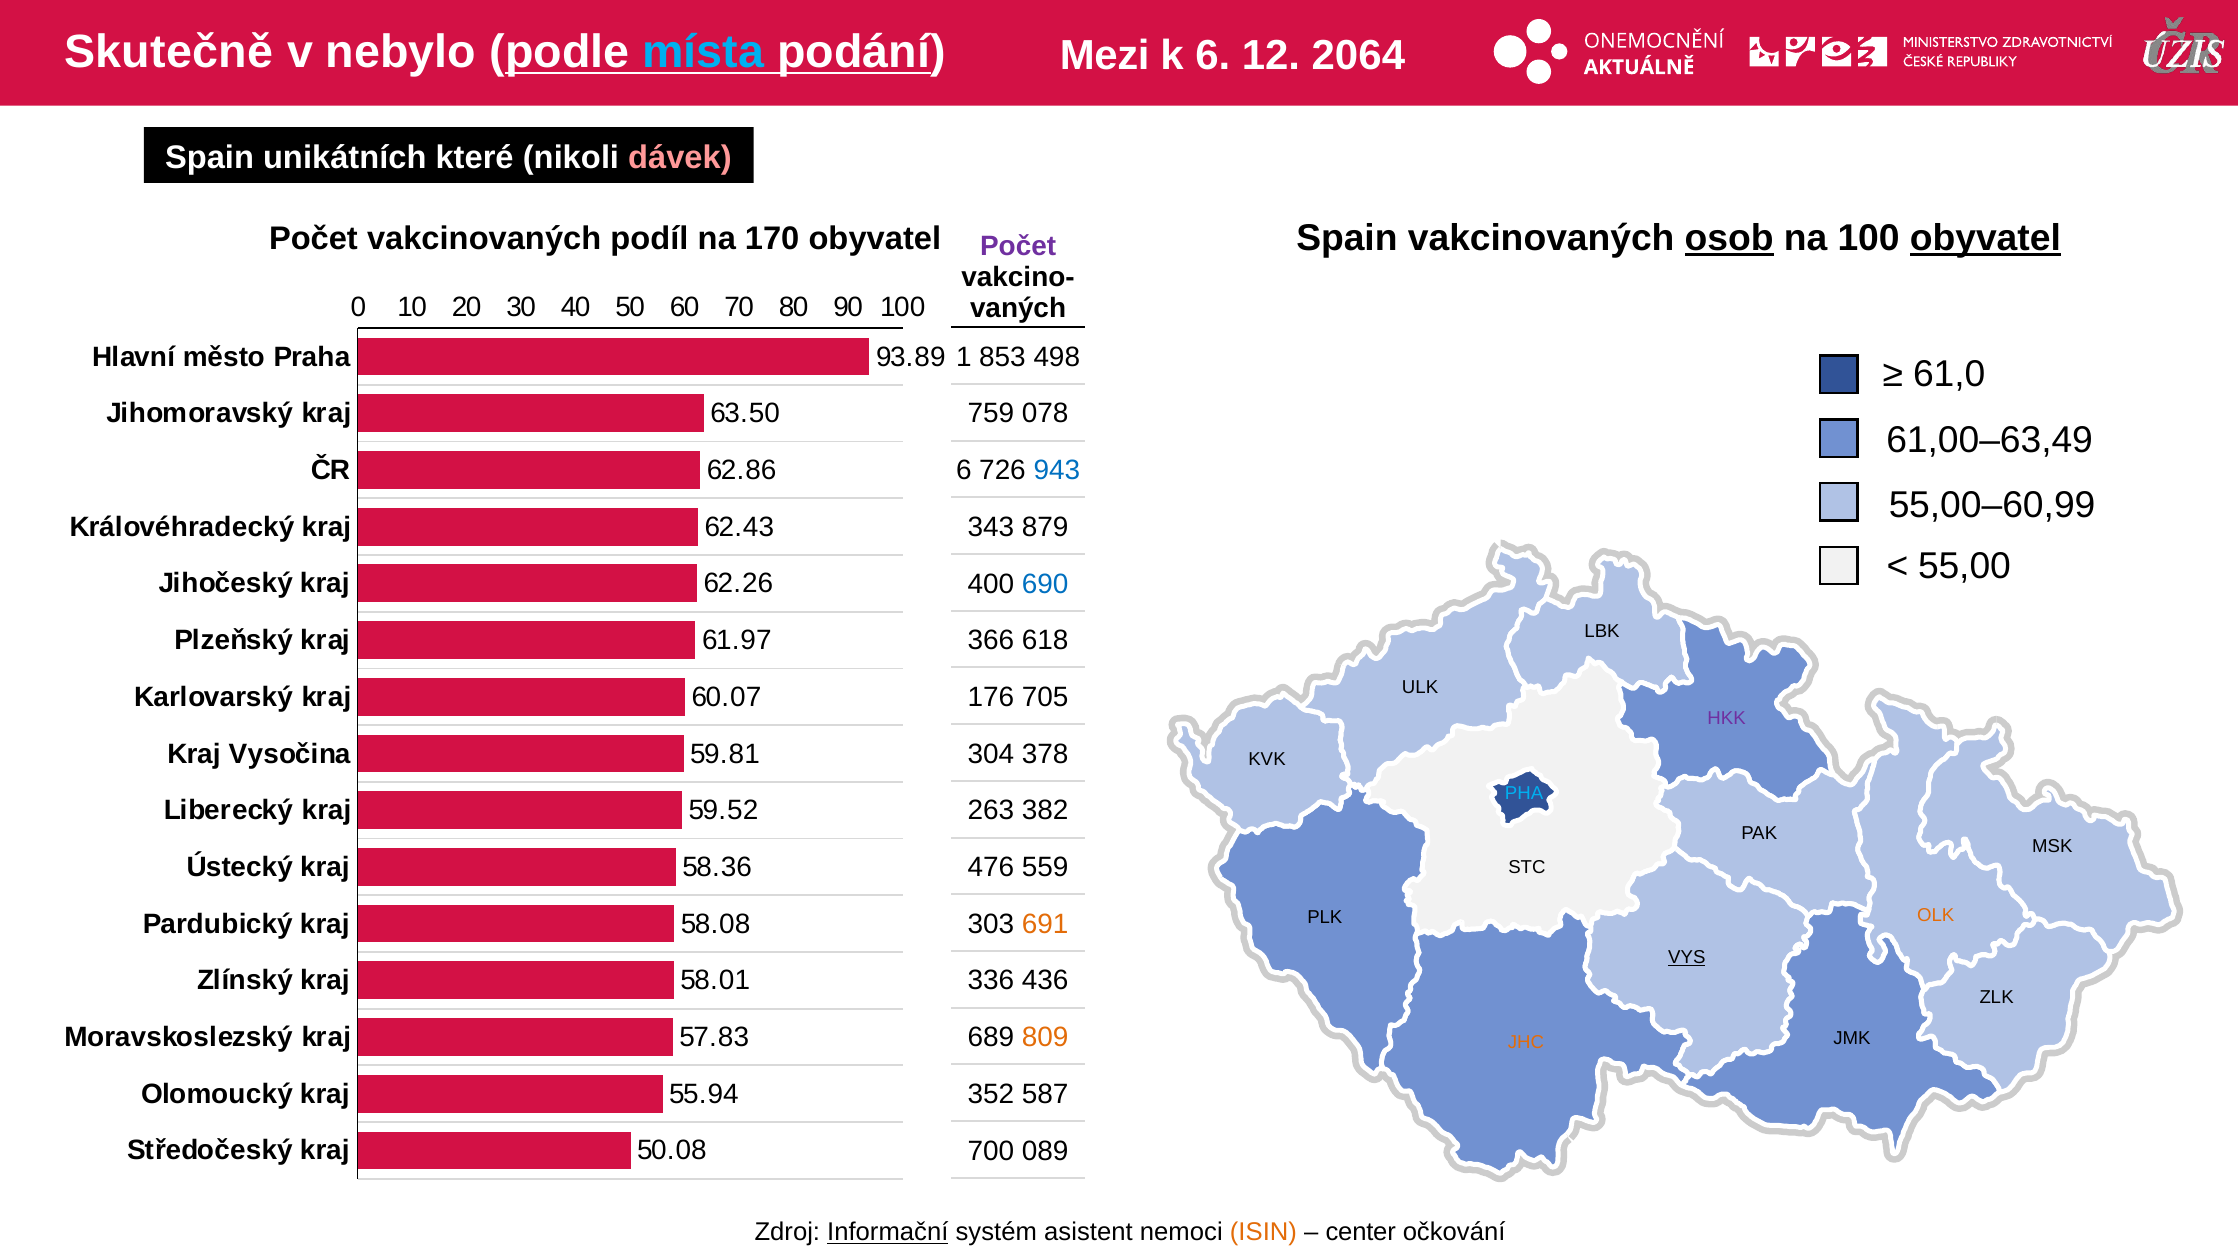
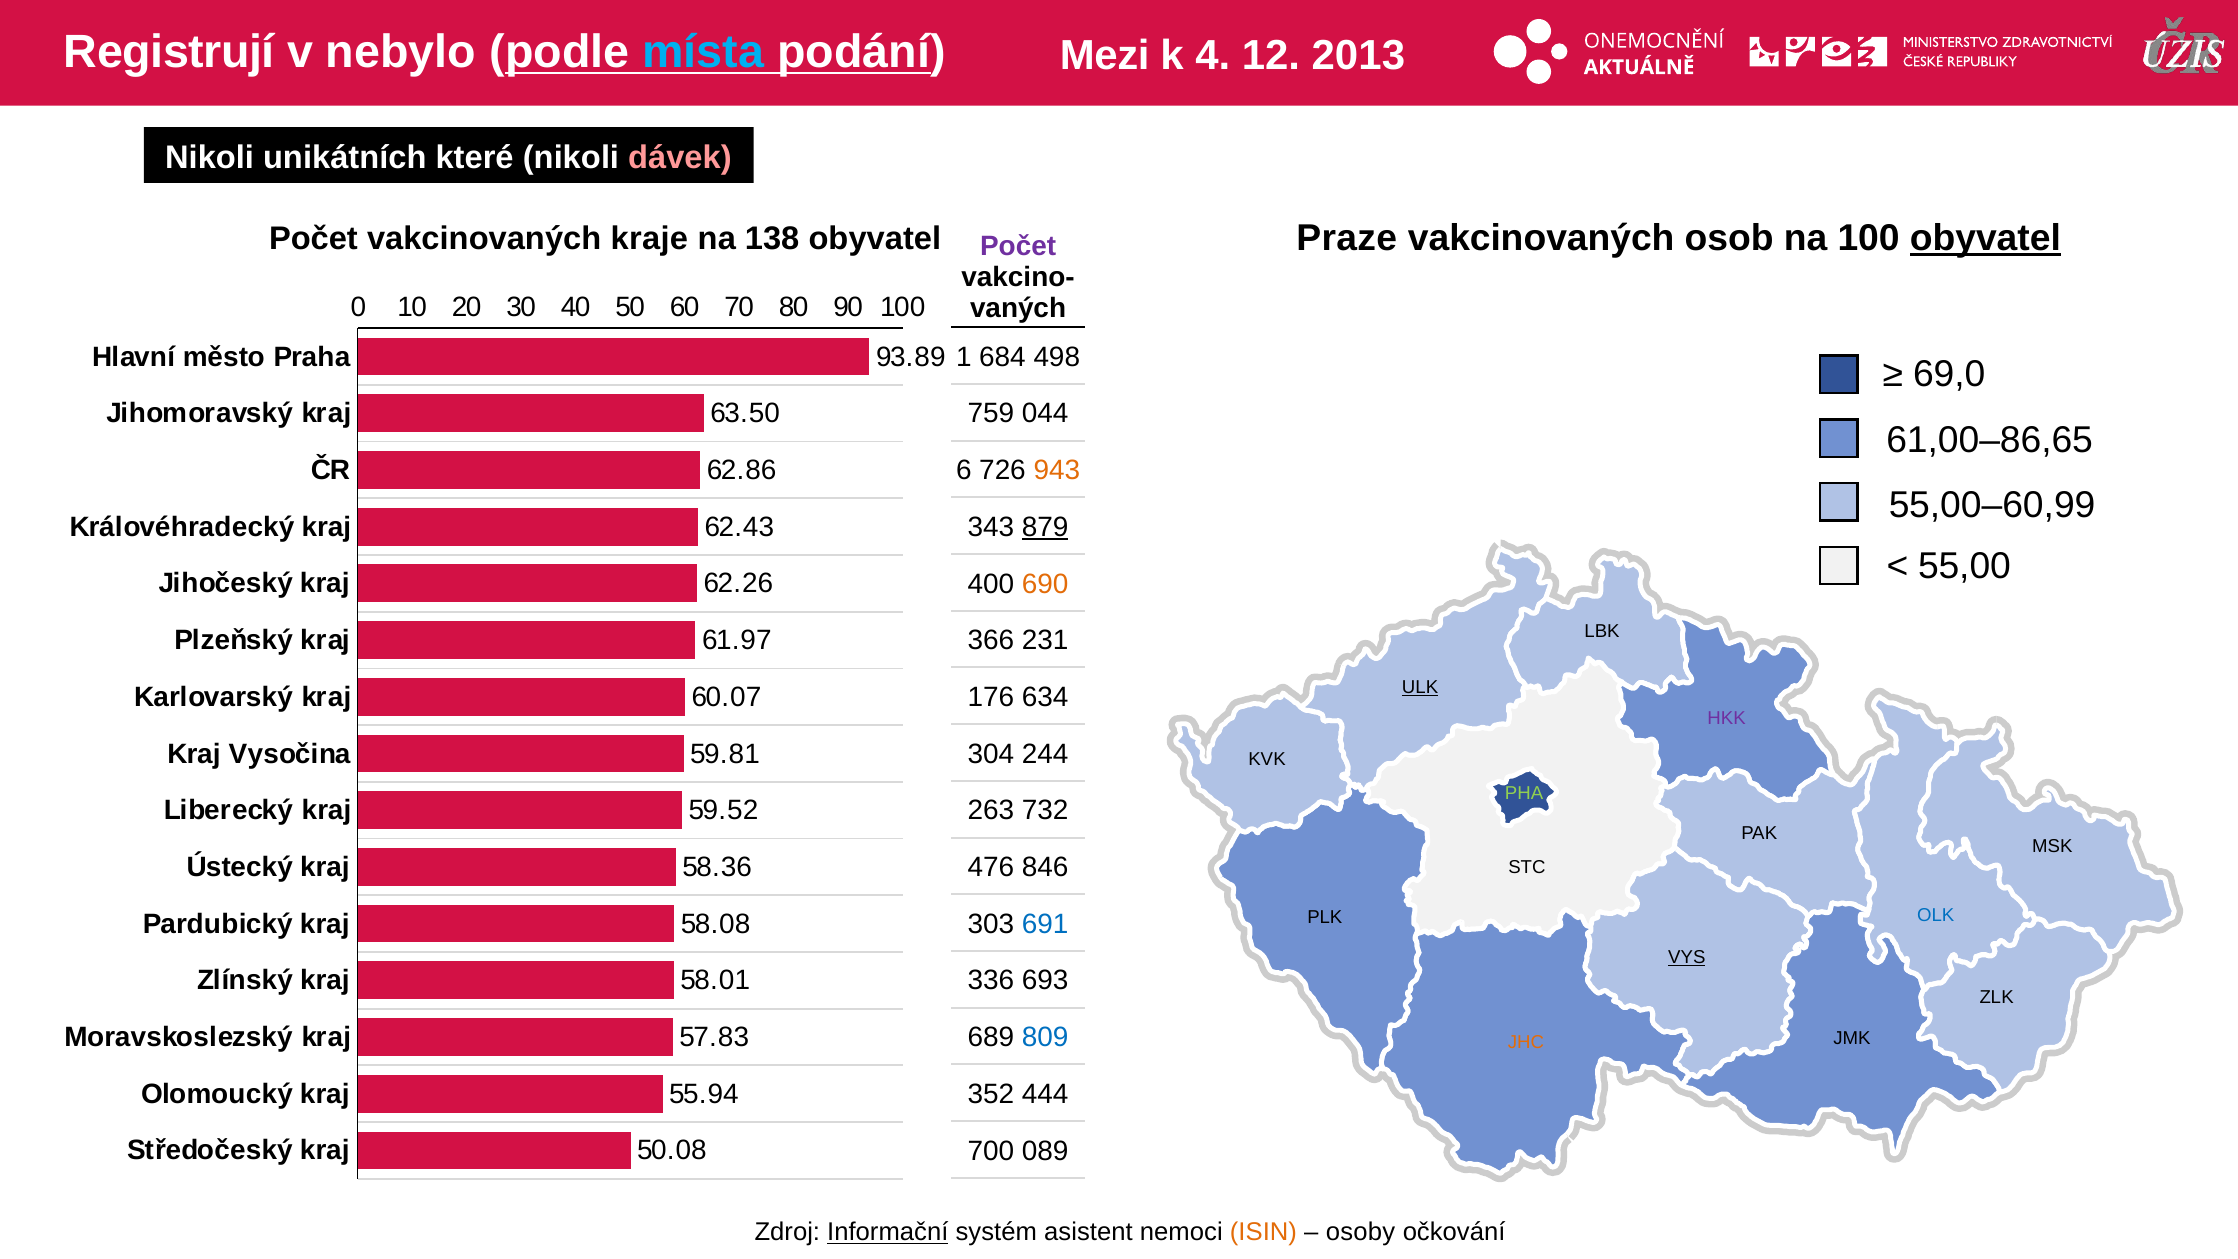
Skutečně: Skutečně -> Registrují (169, 53)
k 6: 6 -> 4 (1213, 55)
2064: 2064 -> 2013 (1358, 55)
Spain: Spain -> Nikoli (210, 157)
Spain: Spain -> Praze (1347, 238)
osob underline: present -> none (1729, 238)
podíl: podíl -> kraje (649, 239)
170: 170 -> 138 (772, 239)
853: 853 -> 684 (1002, 357)
61,0: 61,0 -> 69,0 (1949, 374)
078: 078 -> 044 (1045, 414)
61,00–63,49: 61,00–63,49 -> 61,00–86,65 (1990, 441)
943 colour: blue -> orange (1057, 470)
879 underline: none -> present (1045, 527)
690 colour: blue -> orange (1045, 584)
618: 618 -> 231 (1045, 640)
ULK underline: none -> present (1420, 687)
705: 705 -> 634 (1045, 697)
378: 378 -> 244 (1045, 754)
PHA colour: light blue -> light green (1524, 794)
382: 382 -> 732 (1045, 811)
559: 559 -> 846 (1045, 867)
OLK colour: orange -> blue (1936, 915)
691 colour: orange -> blue (1045, 924)
436: 436 -> 693 (1045, 981)
809 colour: orange -> blue (1045, 1037)
587: 587 -> 444 (1045, 1094)
center: center -> osoby (1360, 1232)
